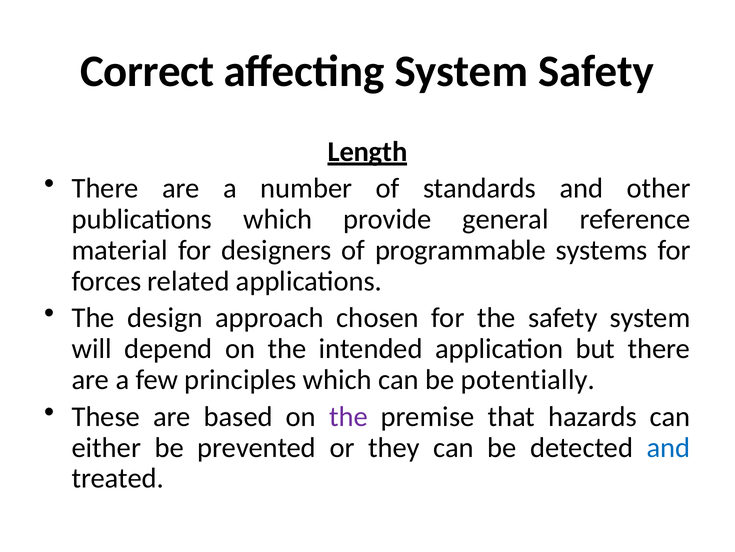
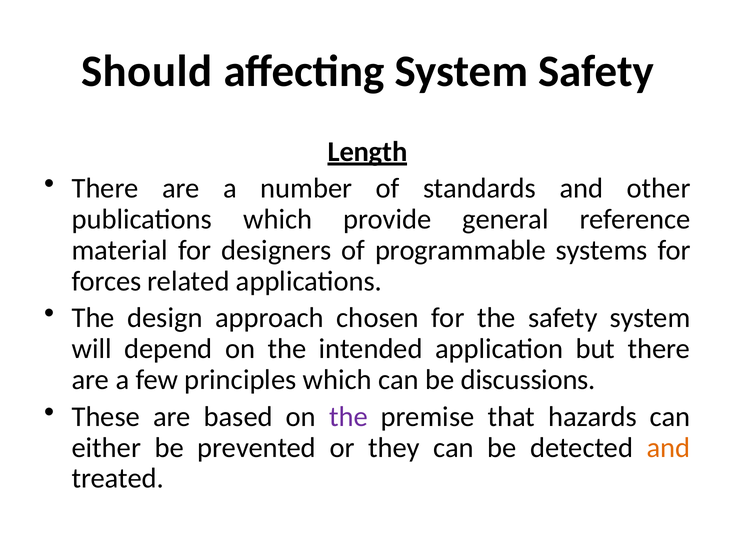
Correct: Correct -> Should (147, 71)
potentially: potentially -> discussions (528, 379)
and colour: blue -> orange (668, 447)
